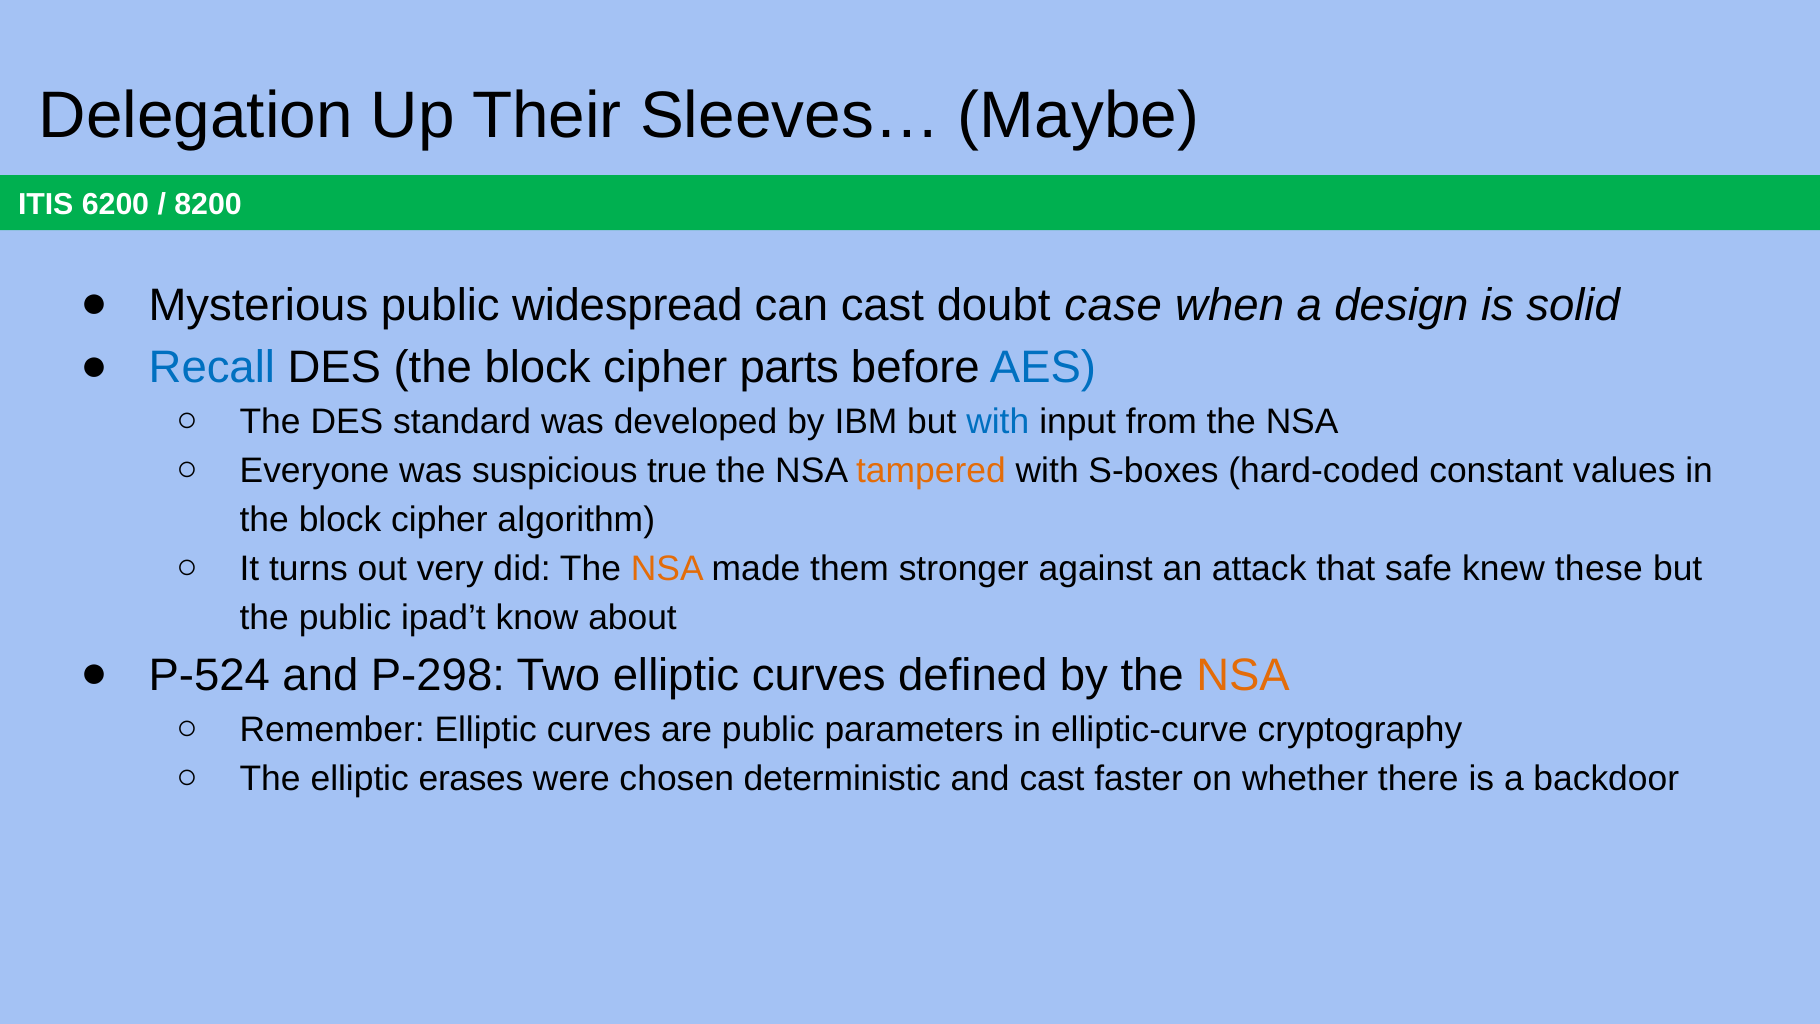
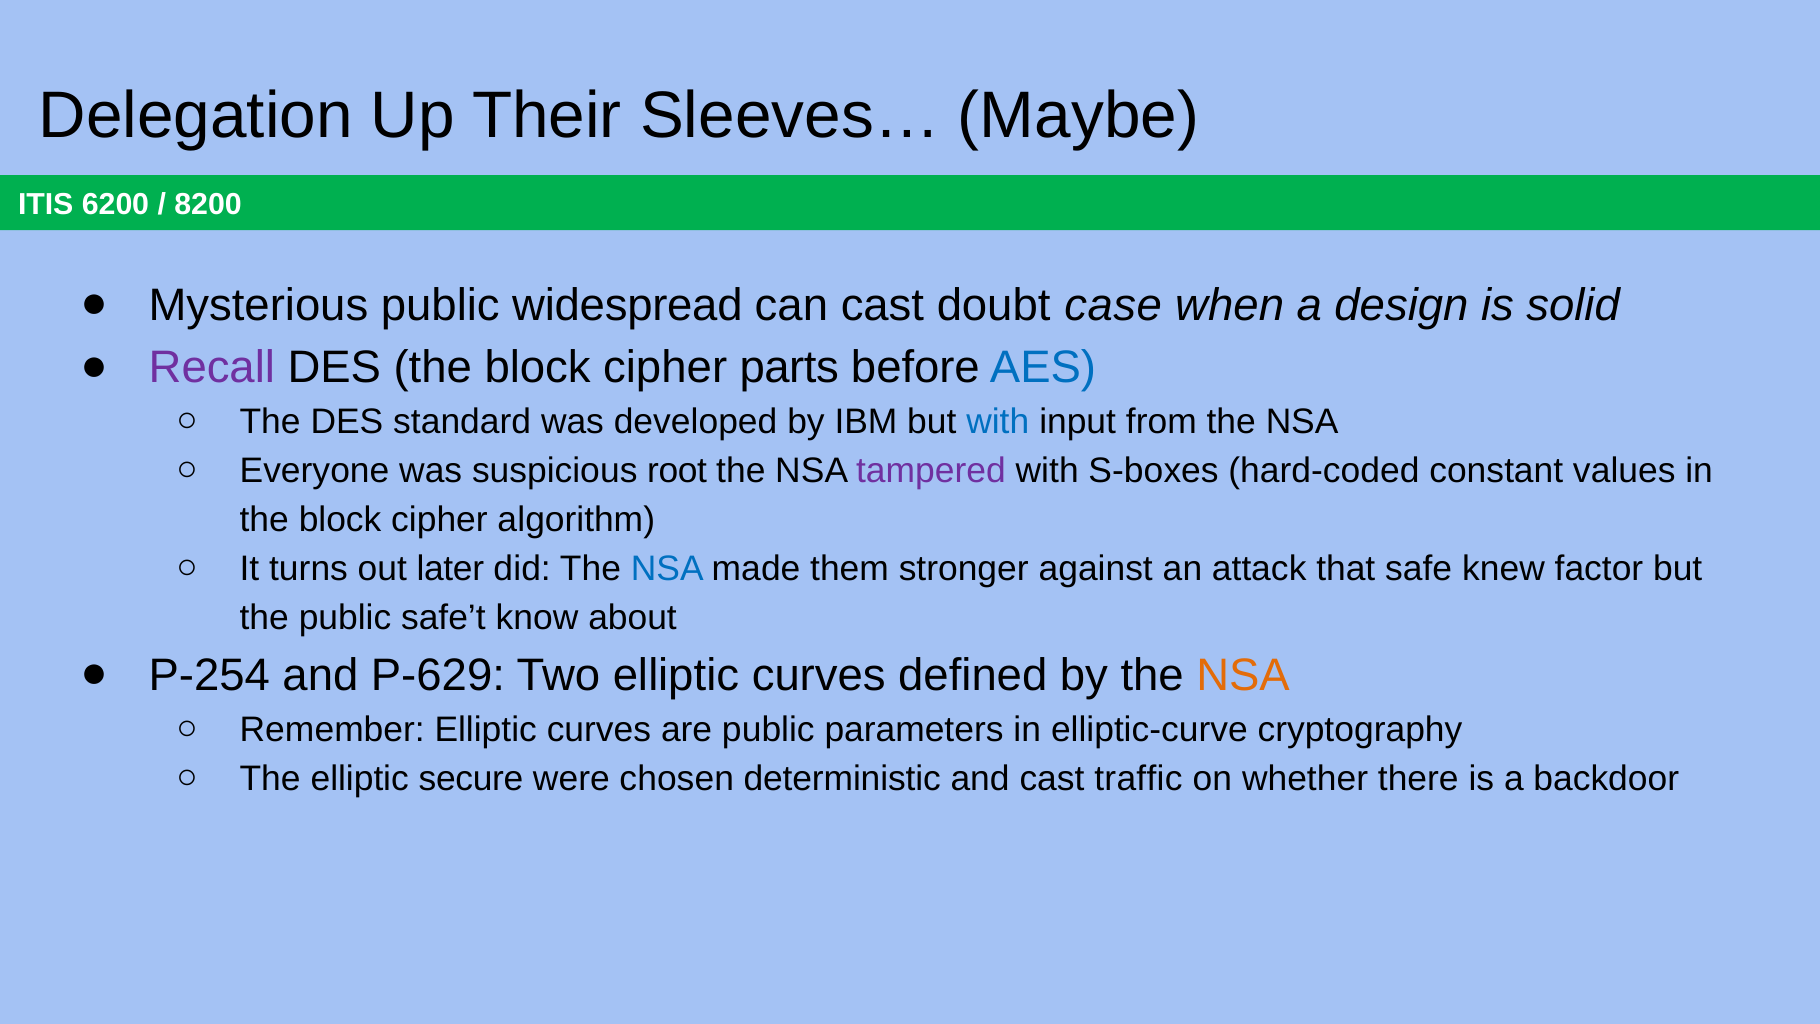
Recall colour: blue -> purple (212, 368)
true: true -> root (677, 471)
tampered colour: orange -> purple (931, 471)
very: very -> later (450, 569)
NSA colour: orange -> blue (667, 569)
these: these -> factor (1599, 569)
ipad’t: ipad’t -> safe’t (443, 618)
P-524: P-524 -> P-254 (209, 675)
P-298: P-298 -> P-629 (438, 675)
erases: erases -> secure (471, 778)
faster: faster -> traffic (1138, 778)
